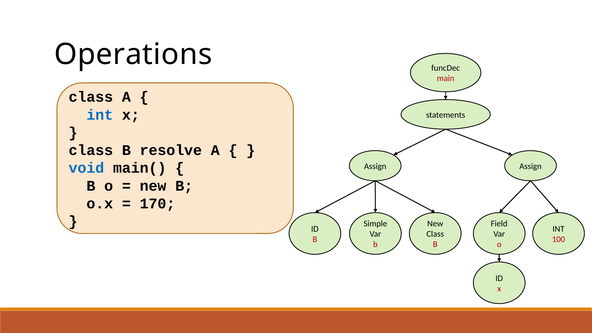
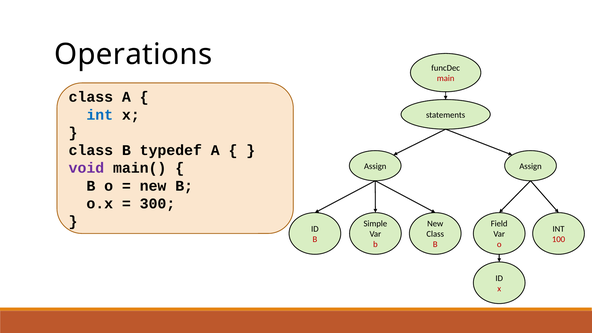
resolve: resolve -> typedef (171, 150)
void colour: blue -> purple (86, 168)
170: 170 -> 300 (157, 204)
